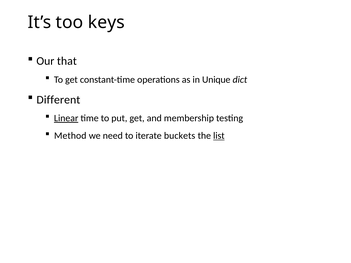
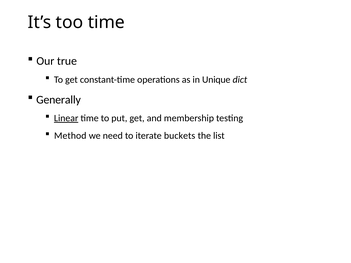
too keys: keys -> time (106, 22)
that: that -> true (67, 61)
Different: Different -> Generally (59, 100)
list underline: present -> none (219, 136)
